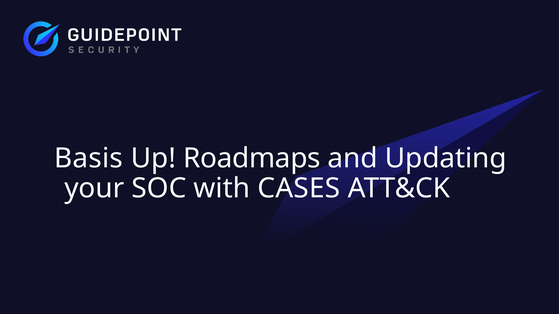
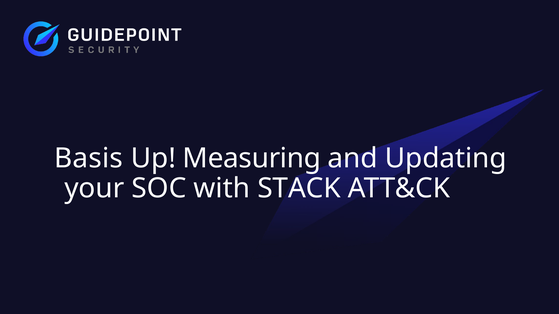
Roadmaps: Roadmaps -> Measuring (252, 158)
CASES: CASES -> STACK (299, 189)
